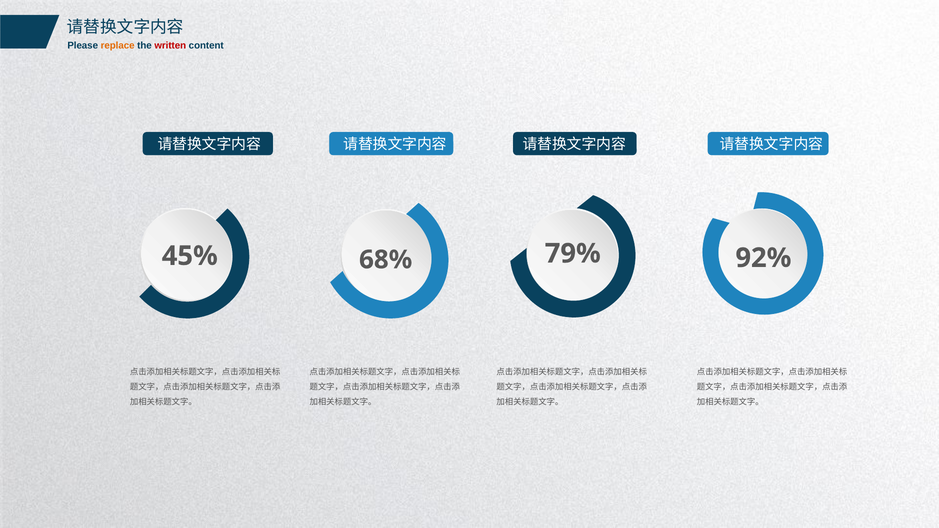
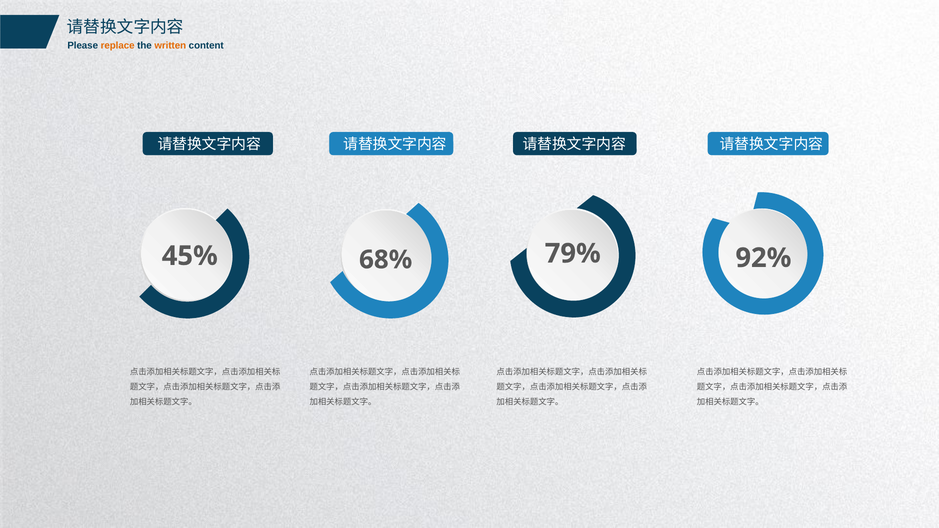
written colour: red -> orange (170, 46)
